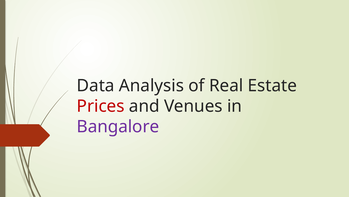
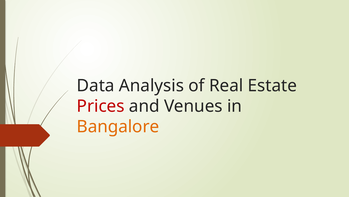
Bangalore colour: purple -> orange (118, 126)
